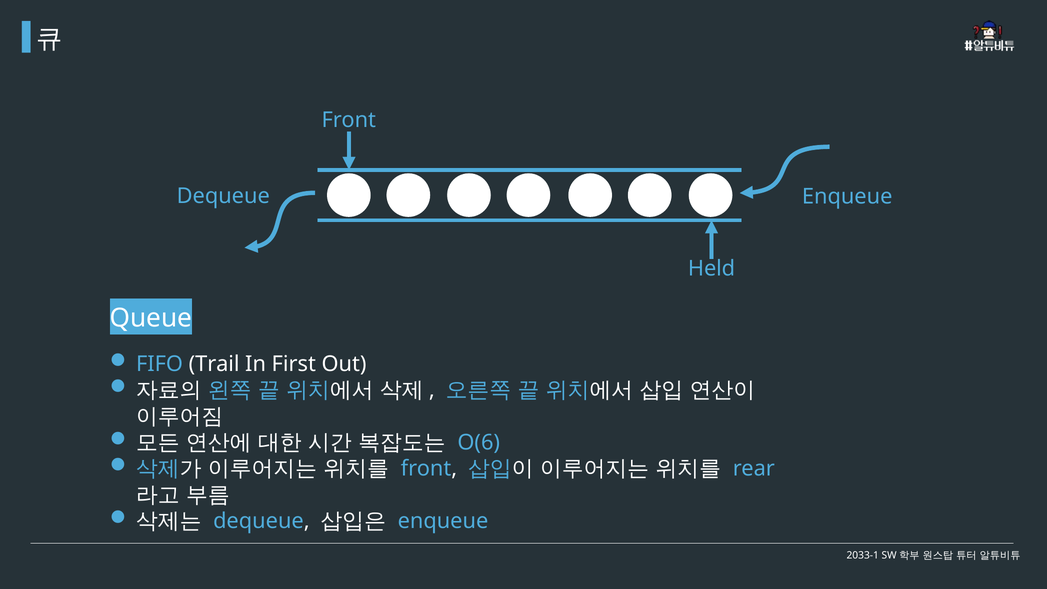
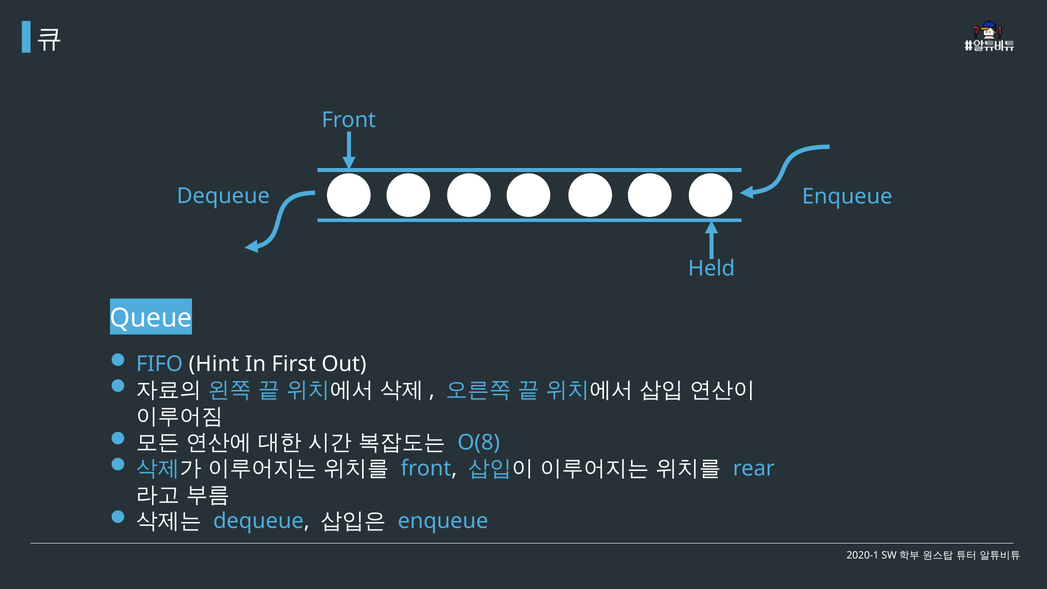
Trail: Trail -> Hint (214, 364)
O(6: O(6 -> O(8 (479, 443)
2033-1: 2033-1 -> 2020-1 (863, 555)
